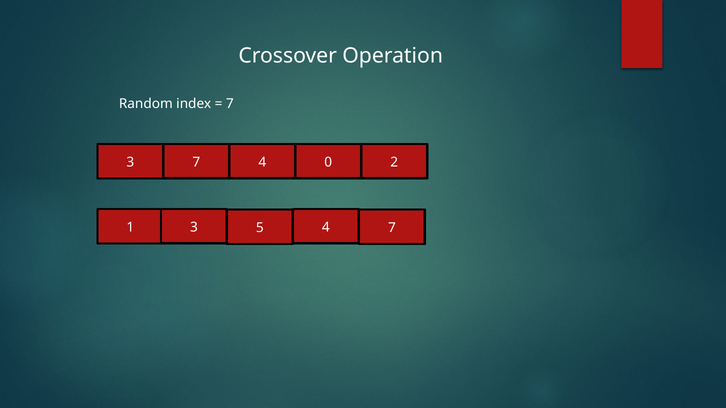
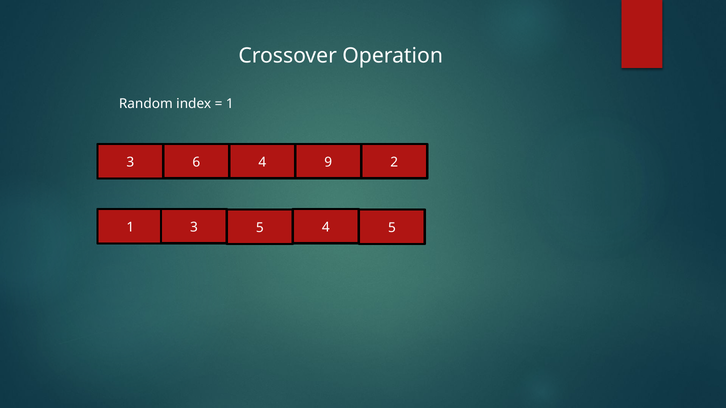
7: 7 -> 1 (230, 104)
3 7: 7 -> 6 (196, 162)
0: 0 -> 9 (328, 162)
5 7: 7 -> 5 (392, 228)
